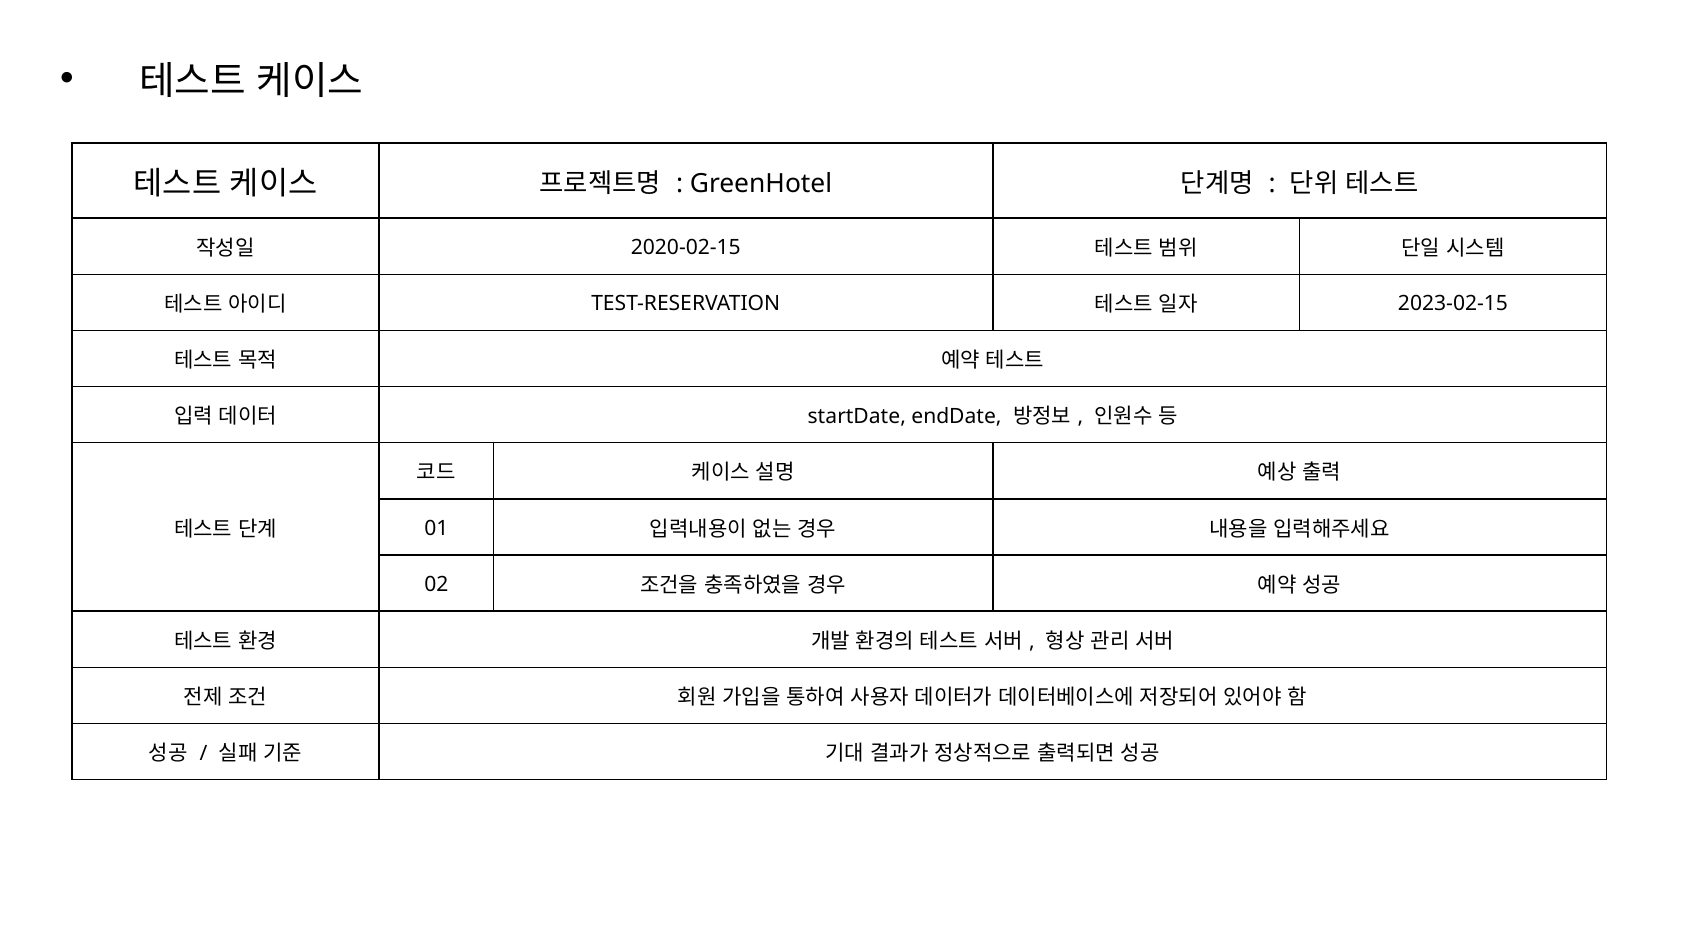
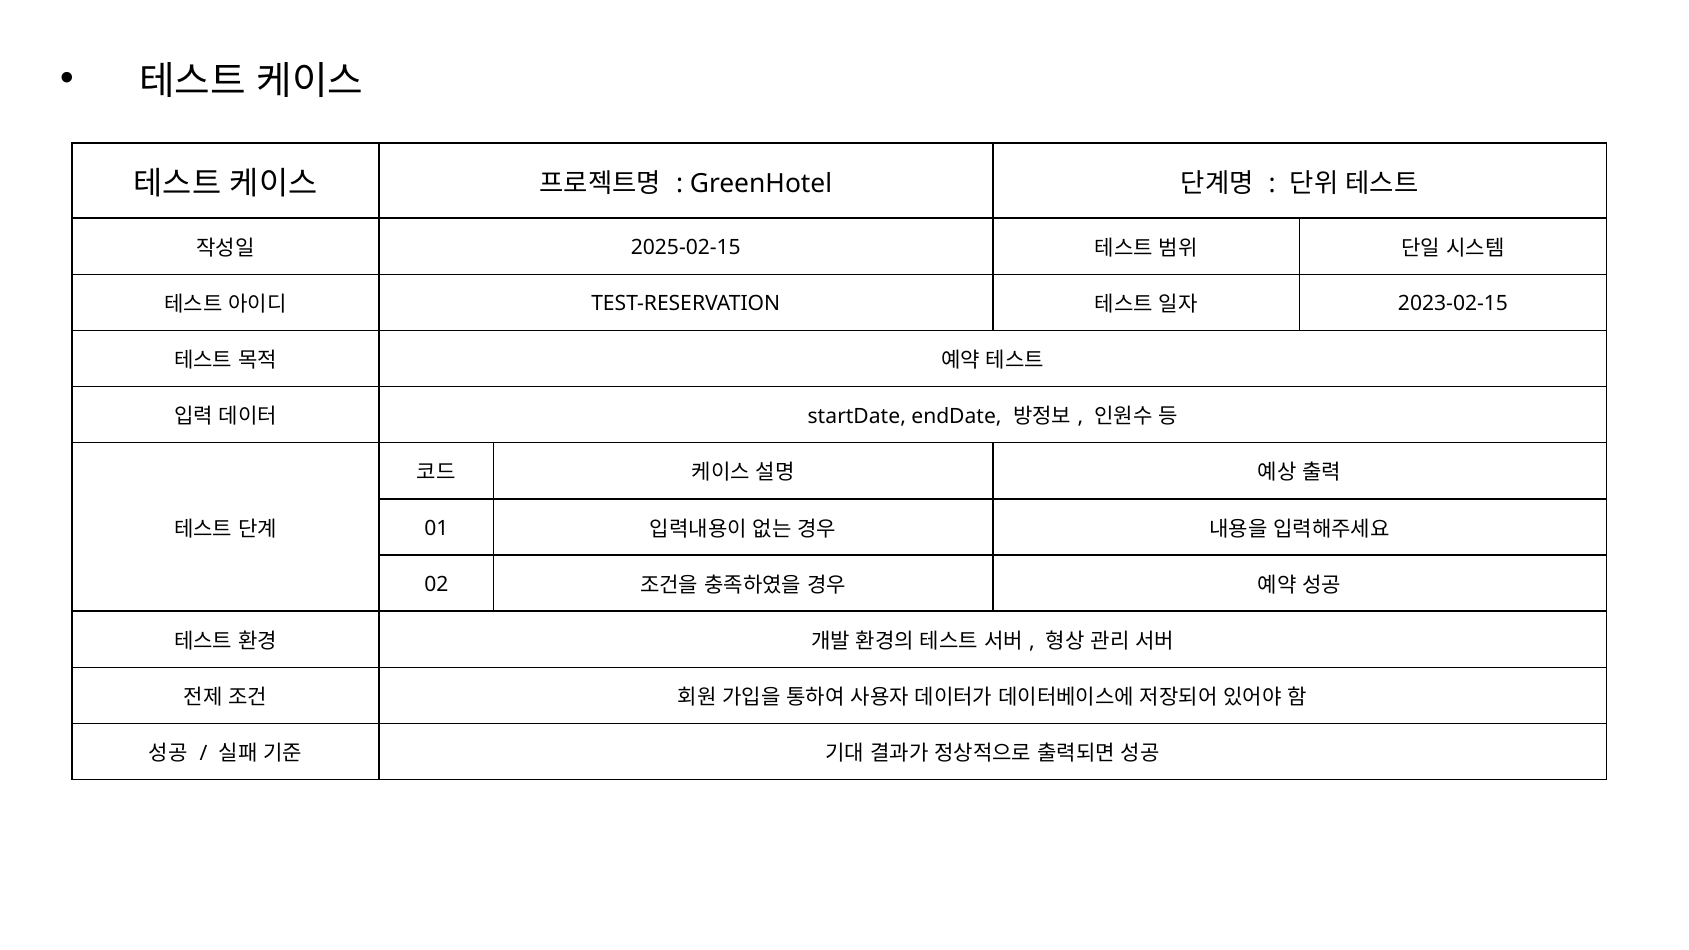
2020-02-15: 2020-02-15 -> 2025-02-15 (686, 247)
